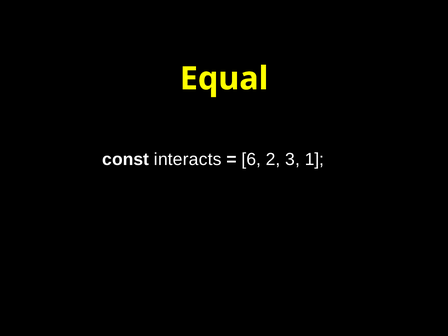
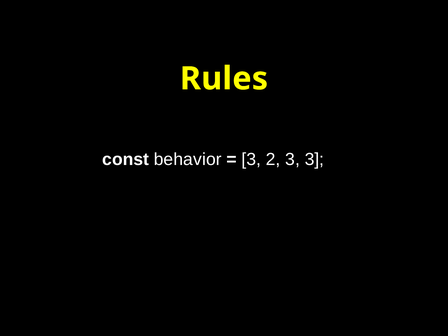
Equal: Equal -> Rules (224, 79)
interacts: interacts -> behavior (188, 160)
6: 6 -> 3 (251, 160)
3 1: 1 -> 3 (314, 160)
